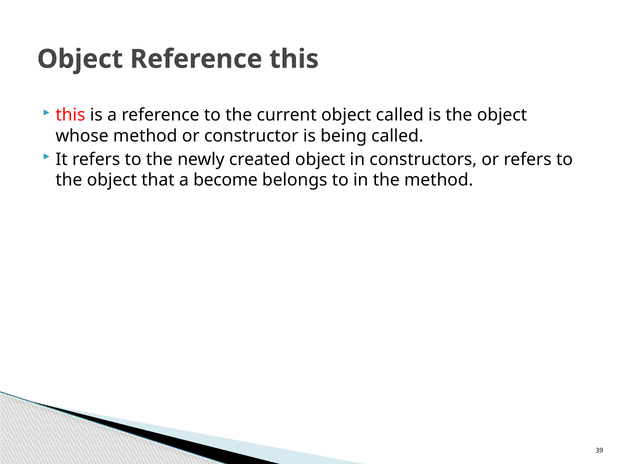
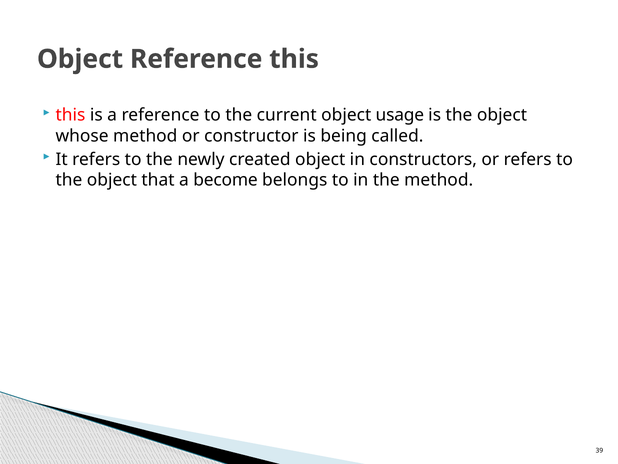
object called: called -> usage (400, 115)
